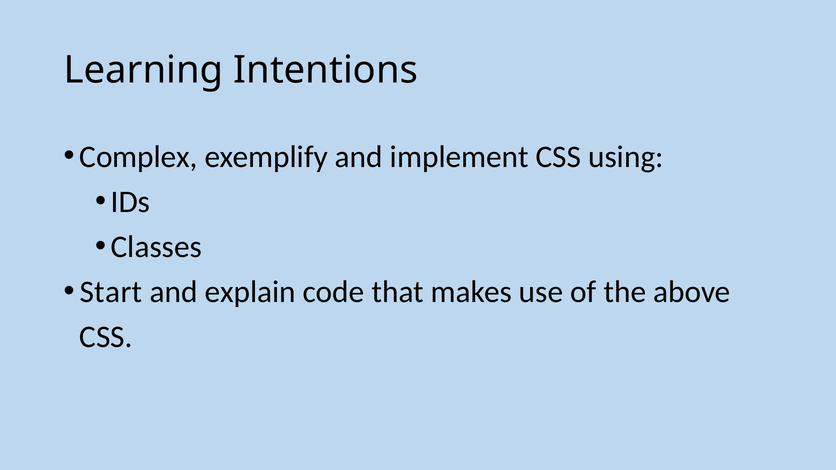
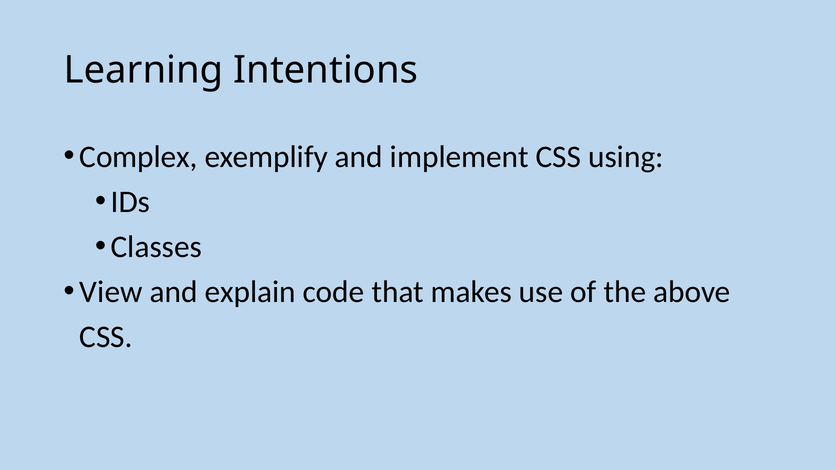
Start: Start -> View (111, 292)
